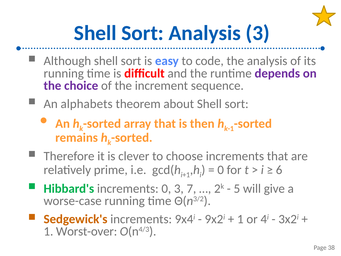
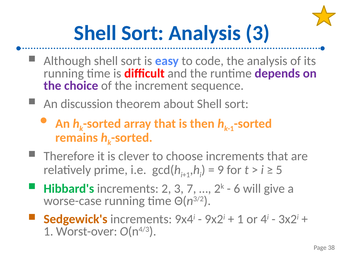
alphabets: alphabets -> discussion (87, 104)
0: 0 -> 9 (221, 170)
6: 6 -> 5 (279, 170)
increments 0: 0 -> 2 (166, 188)
5: 5 -> 6 (237, 188)
